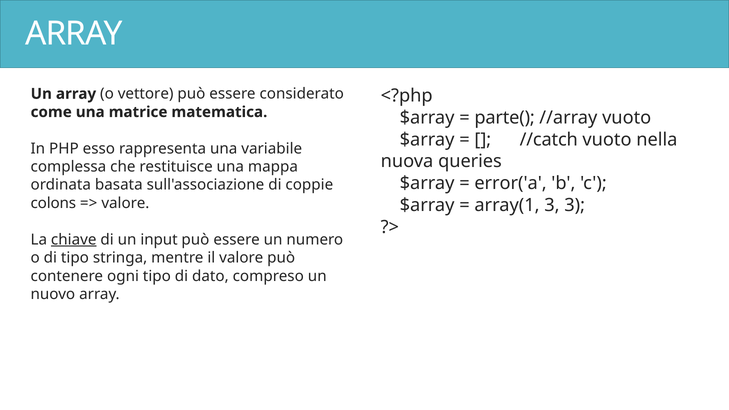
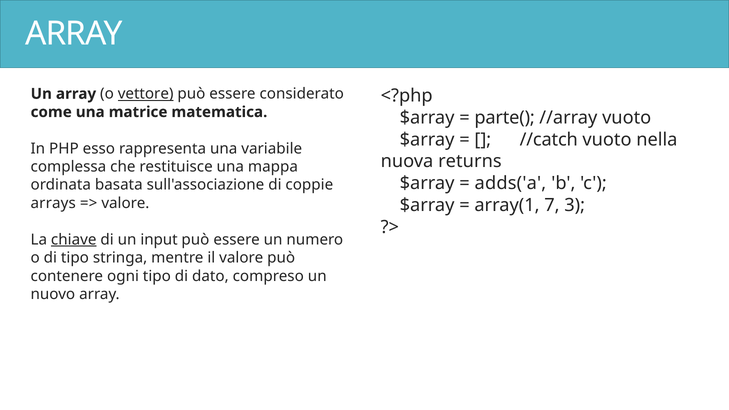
vettore underline: none -> present (146, 94)
queries: queries -> returns (470, 161)
error('a: error('a -> adds('a (510, 183)
colons: colons -> arrays (53, 203)
array(1 3: 3 -> 7 (552, 205)
